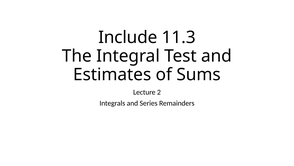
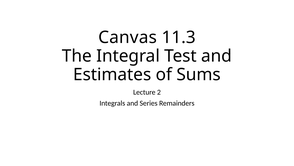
Include: Include -> Canvas (128, 37)
